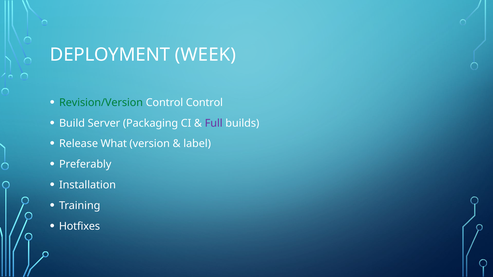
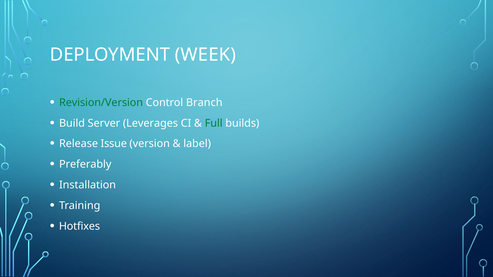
Control Control: Control -> Branch (204, 103)
Packaging: Packaging -> Leverages (151, 123)
Full colour: purple -> green (214, 123)
What: What -> Issue (114, 144)
